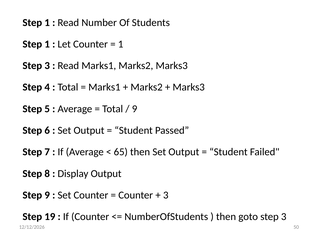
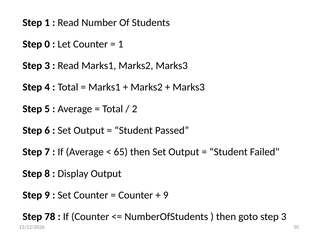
1: 1 -> 0 (47, 44)
9: 9 -> 2 (135, 109)
3: 3 -> 9 (166, 196)
19: 19 -> 78 (50, 217)
